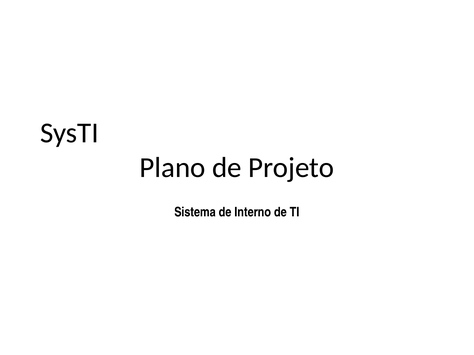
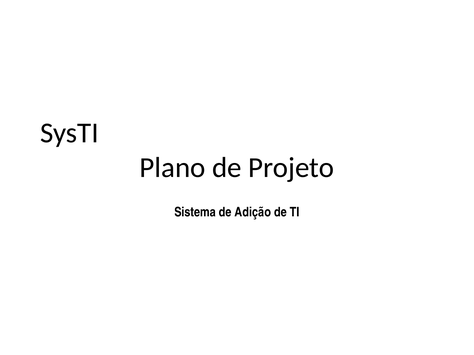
Interno: Interno -> Adição (253, 213)
